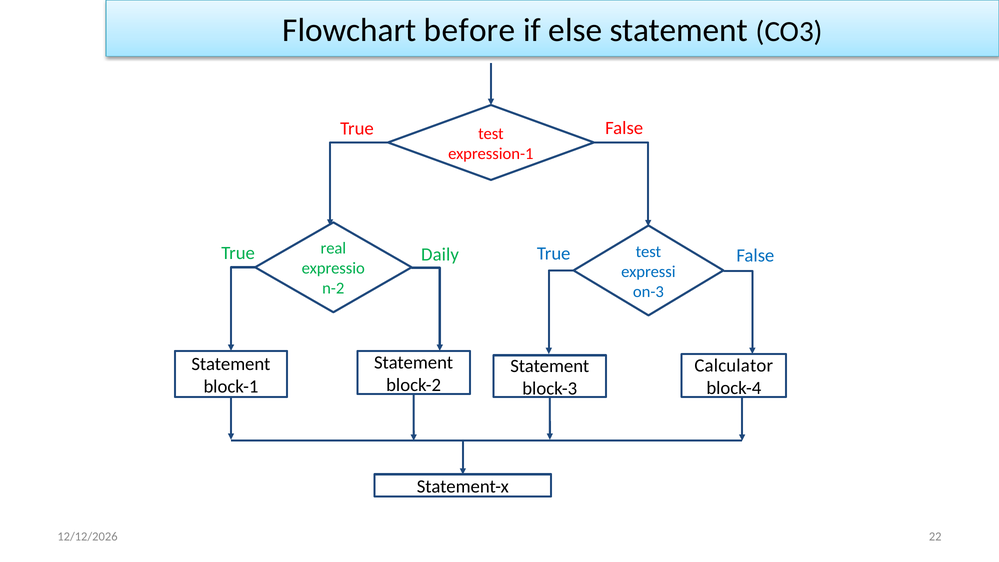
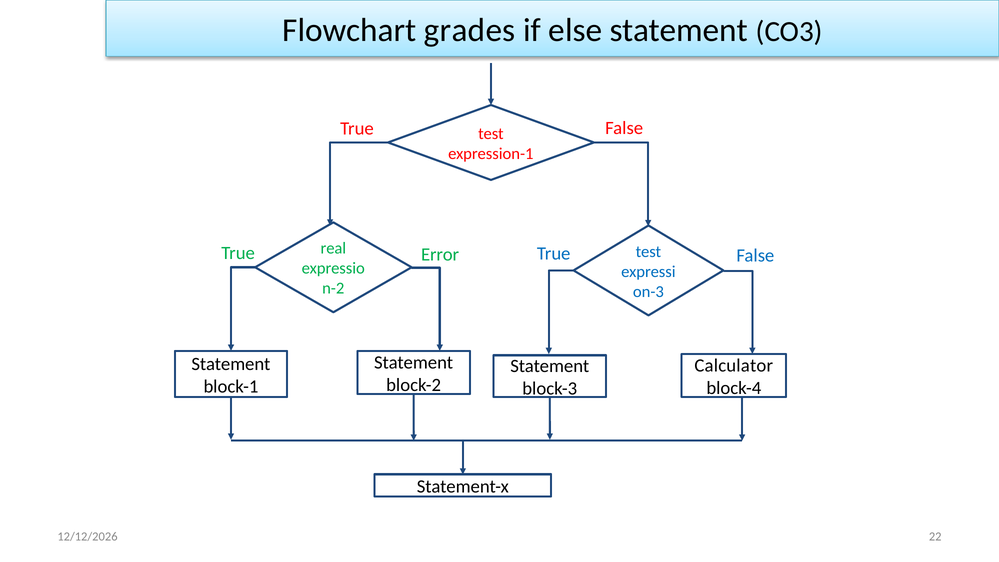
before: before -> grades (470, 30)
Daily: Daily -> Error (440, 255)
